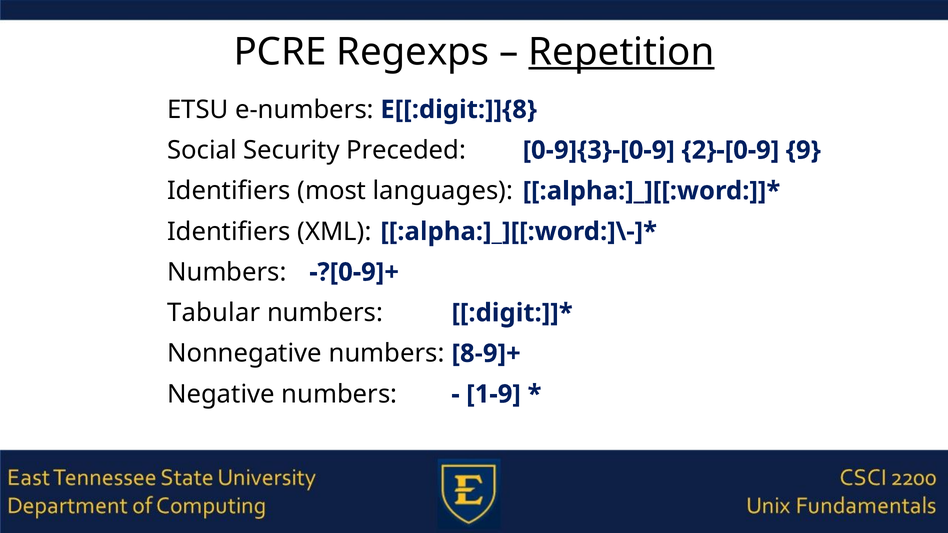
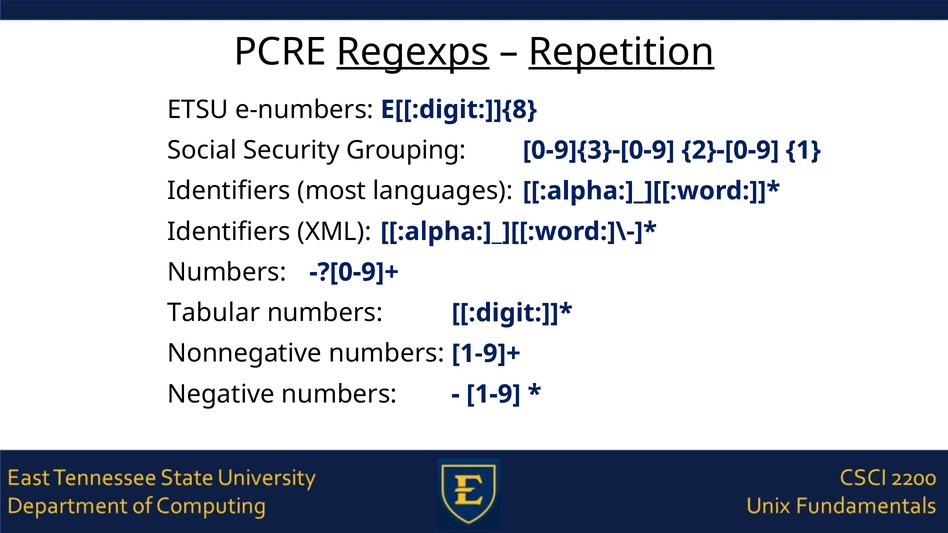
Regexps underline: none -> present (413, 52)
Preceded: Preceded -> Grouping (406, 150)
9: 9 -> 1 (803, 150)
8-9]+: 8-9]+ -> 1-9]+ (486, 354)
